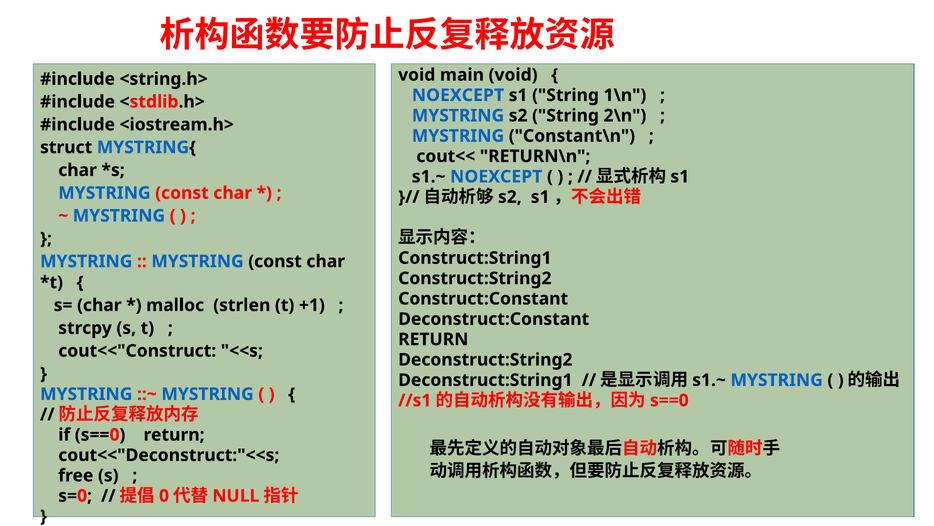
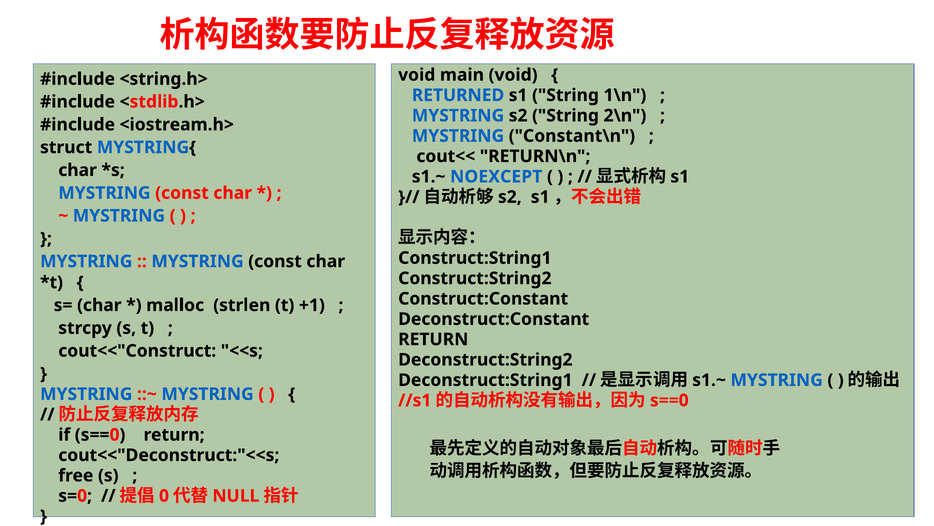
NOEXCEPT: NOEXCEPT -> RETURNED (458, 95)
